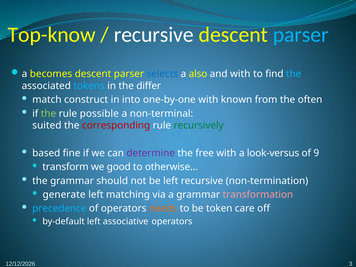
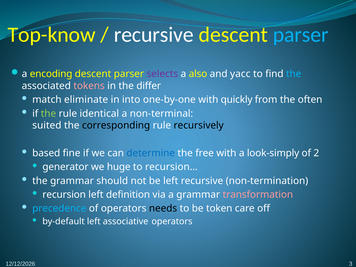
becomes: becomes -> encoding (51, 74)
selects colour: blue -> purple (162, 74)
and with: with -> yacc (240, 74)
tokens colour: light blue -> pink (89, 86)
construct: construct -> eliminate (86, 100)
known: known -> quickly (237, 100)
possible: possible -> identical (99, 114)
corresponding colour: red -> black (116, 125)
recursively colour: green -> black (199, 125)
determine colour: purple -> blue (151, 153)
look-versus: look-versus -> look-simply (273, 153)
9: 9 -> 2 (316, 153)
transform: transform -> generator (65, 167)
good: good -> huge (119, 167)
otherwise…: otherwise… -> recursion… (171, 167)
generate: generate -> recursion (64, 195)
matching: matching -> definition (128, 195)
needs colour: orange -> black (163, 208)
